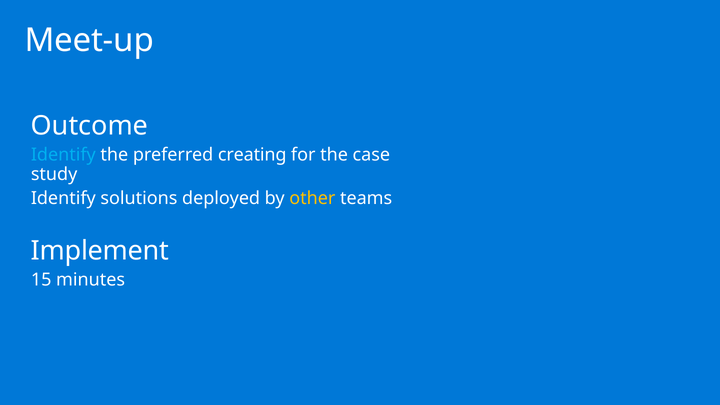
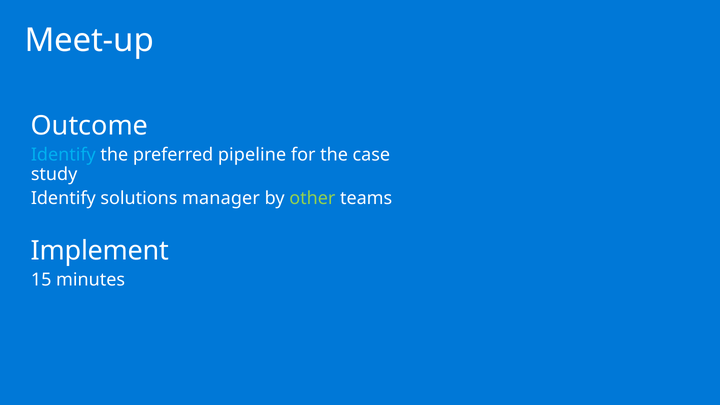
creating: creating -> pipeline (252, 155)
deployed: deployed -> manager (221, 198)
other colour: yellow -> light green (312, 198)
